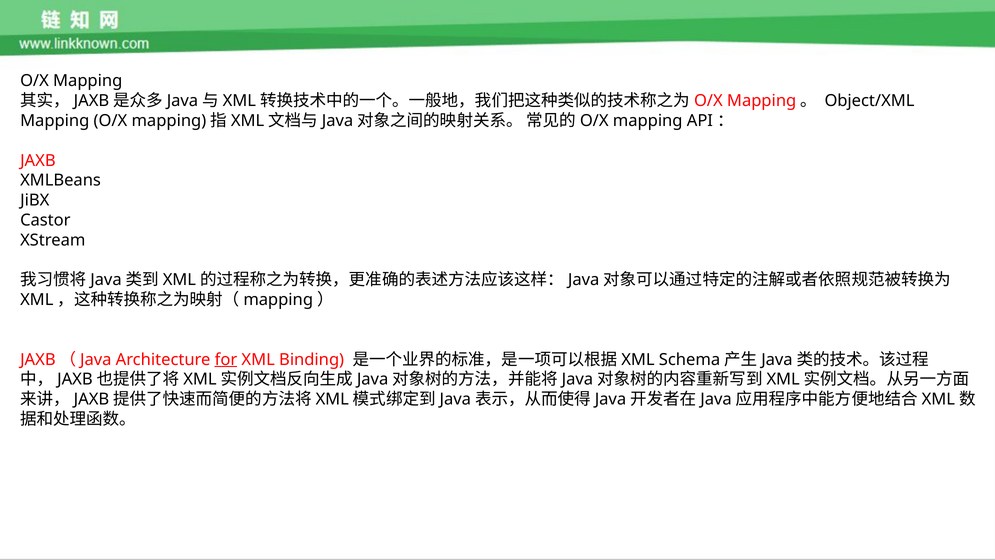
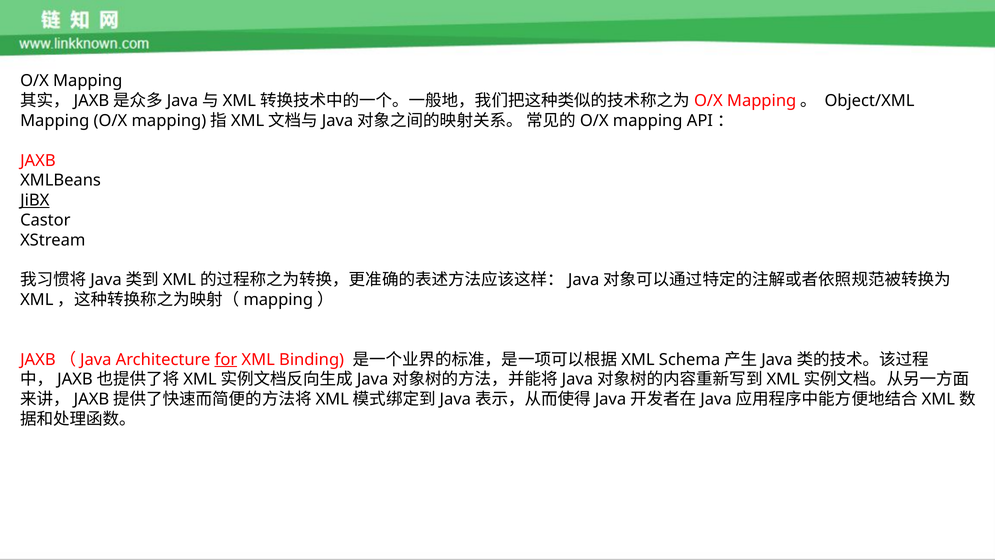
JiBX underline: none -> present (35, 200)
